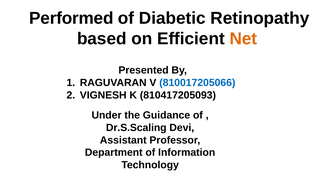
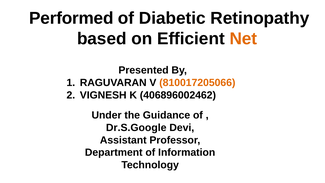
810017205066 colour: blue -> orange (197, 83)
810417205093: 810417205093 -> 406896002462 (178, 95)
Dr.S.Scaling: Dr.S.Scaling -> Dr.S.Google (136, 127)
